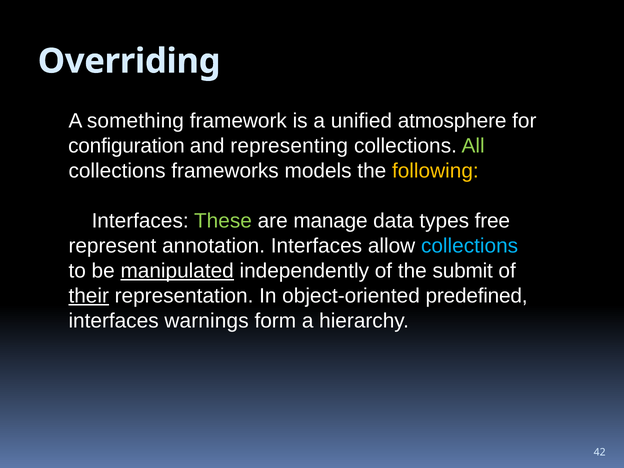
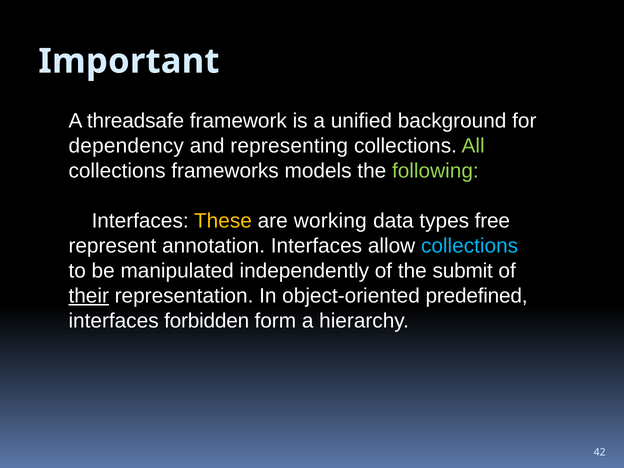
Overriding: Overriding -> Important (129, 61)
something: something -> threadsafe (136, 121)
atmosphere: atmosphere -> background (452, 121)
configuration: configuration -> dependency (126, 146)
following colour: yellow -> light green (435, 171)
These colour: light green -> yellow (223, 221)
manage: manage -> working (330, 221)
manipulated underline: present -> none (177, 271)
warnings: warnings -> forbidden (207, 321)
